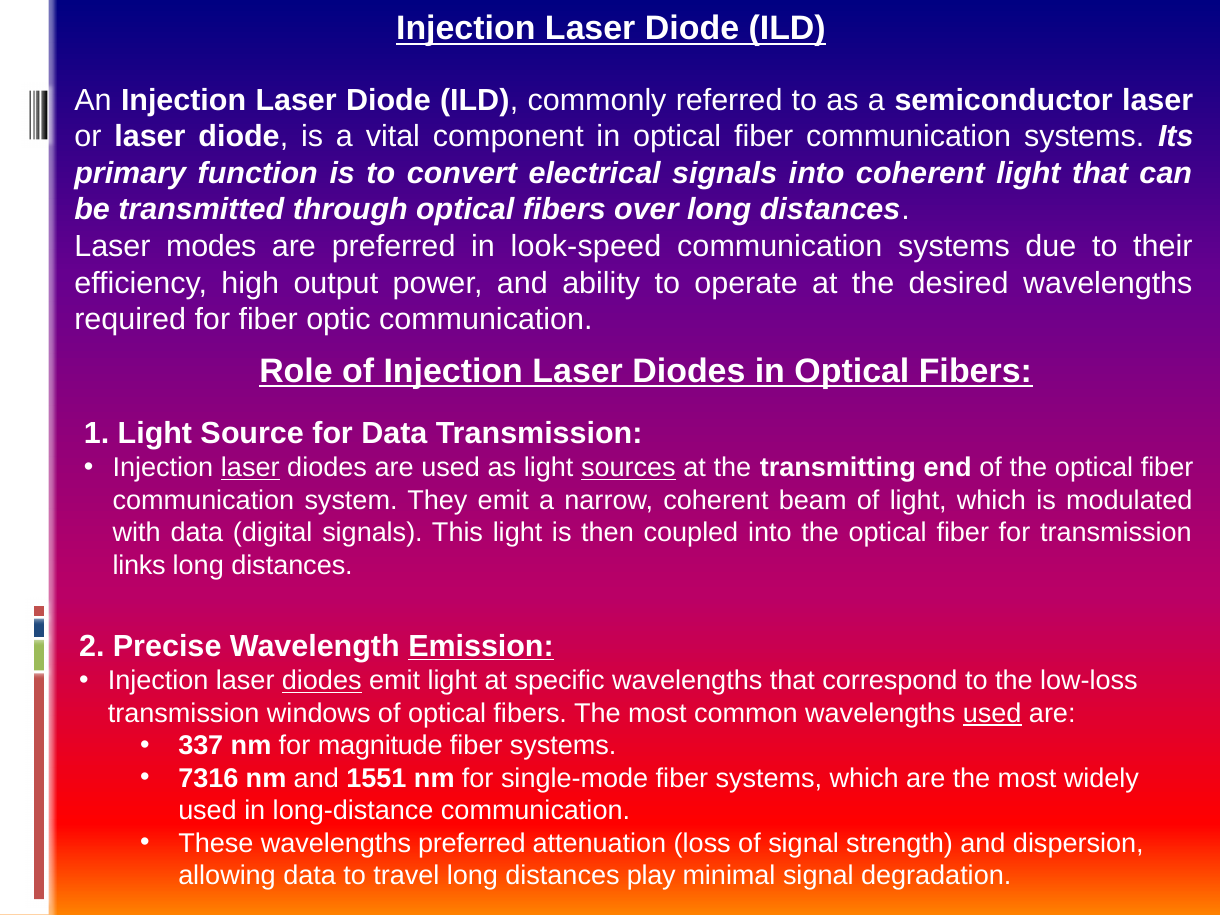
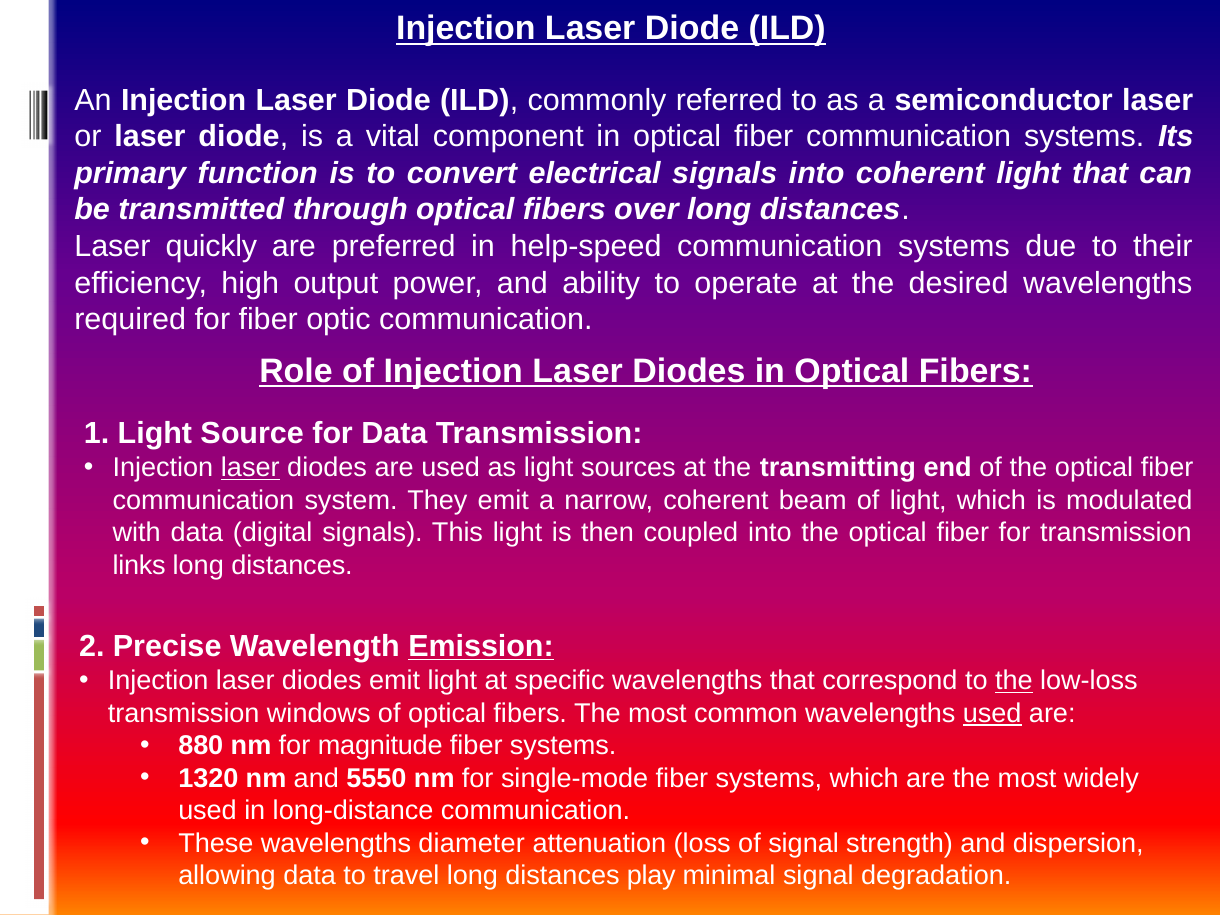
modes: modes -> quickly (211, 247)
look-speed: look-speed -> help-speed (586, 247)
sources underline: present -> none (628, 468)
diodes underline: present -> none (322, 681)
the underline: none -> present (1014, 681)
337: 337 -> 880 (201, 746)
7316: 7316 -> 1320 (208, 778)
1551: 1551 -> 5550 (376, 778)
wavelengths preferred: preferred -> diameter (472, 843)
